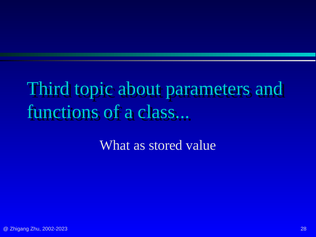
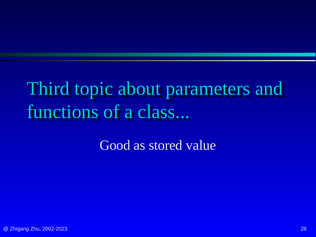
What: What -> Good (115, 145)
